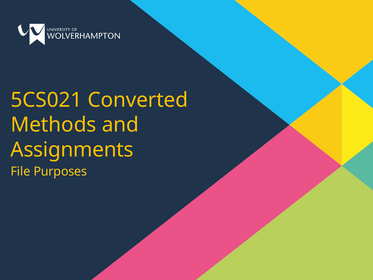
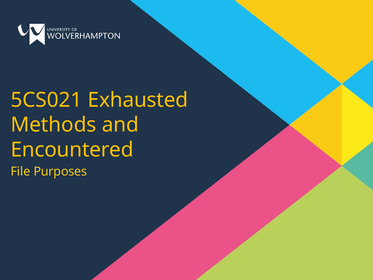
Converted: Converted -> Exhausted (138, 100)
Assignments: Assignments -> Encountered (72, 150)
